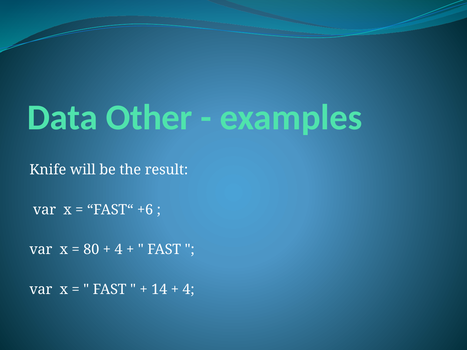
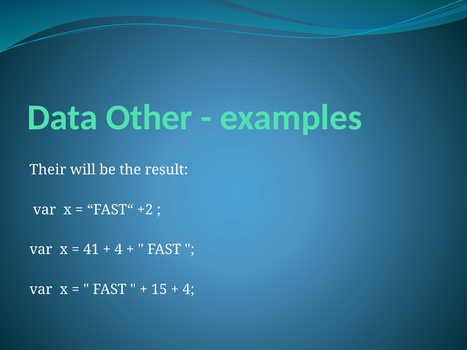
Knife: Knife -> Their (48, 170)
+6: +6 -> +2 (145, 210)
80: 80 -> 41 (91, 250)
14: 14 -> 15 (159, 290)
